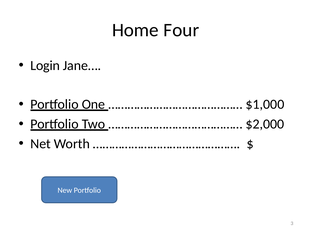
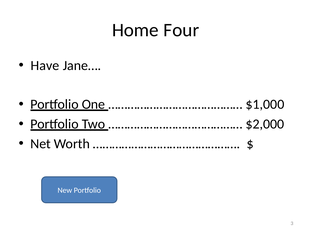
Login: Login -> Have (45, 65)
